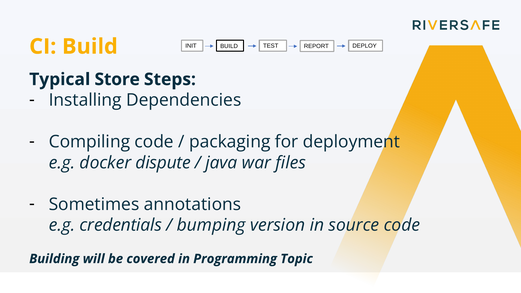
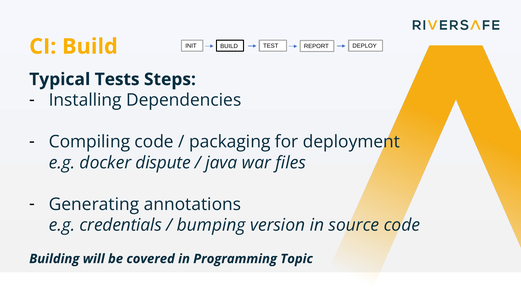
Store: Store -> Tests (117, 79)
Sometimes: Sometimes -> Generating (94, 204)
